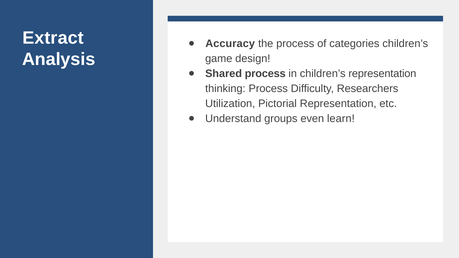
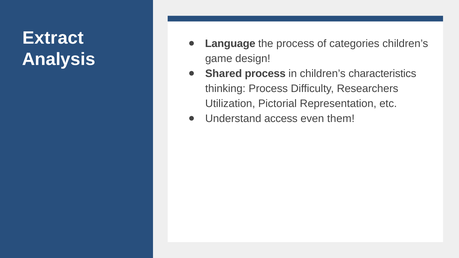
Accuracy: Accuracy -> Language (230, 44)
children’s representation: representation -> characteristics (382, 74)
groups: groups -> access (281, 119)
learn: learn -> them (341, 119)
